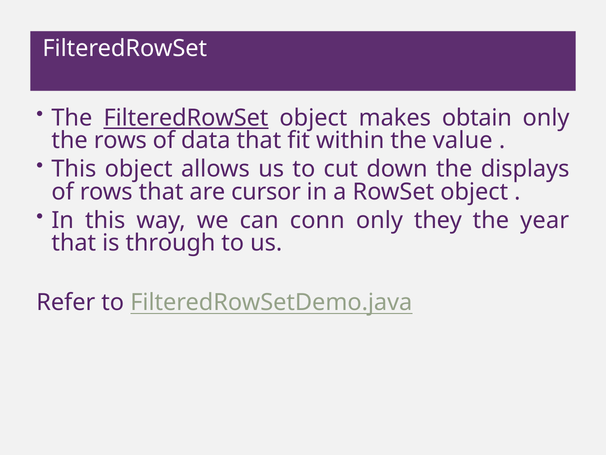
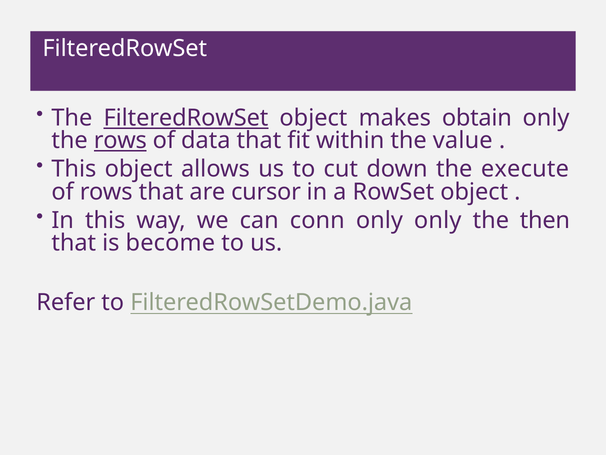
rows underline: none -> present (120, 140)
displays: displays -> execute (525, 169)
only they: they -> only (438, 220)
year: year -> then (545, 220)
through: through -> become (170, 243)
